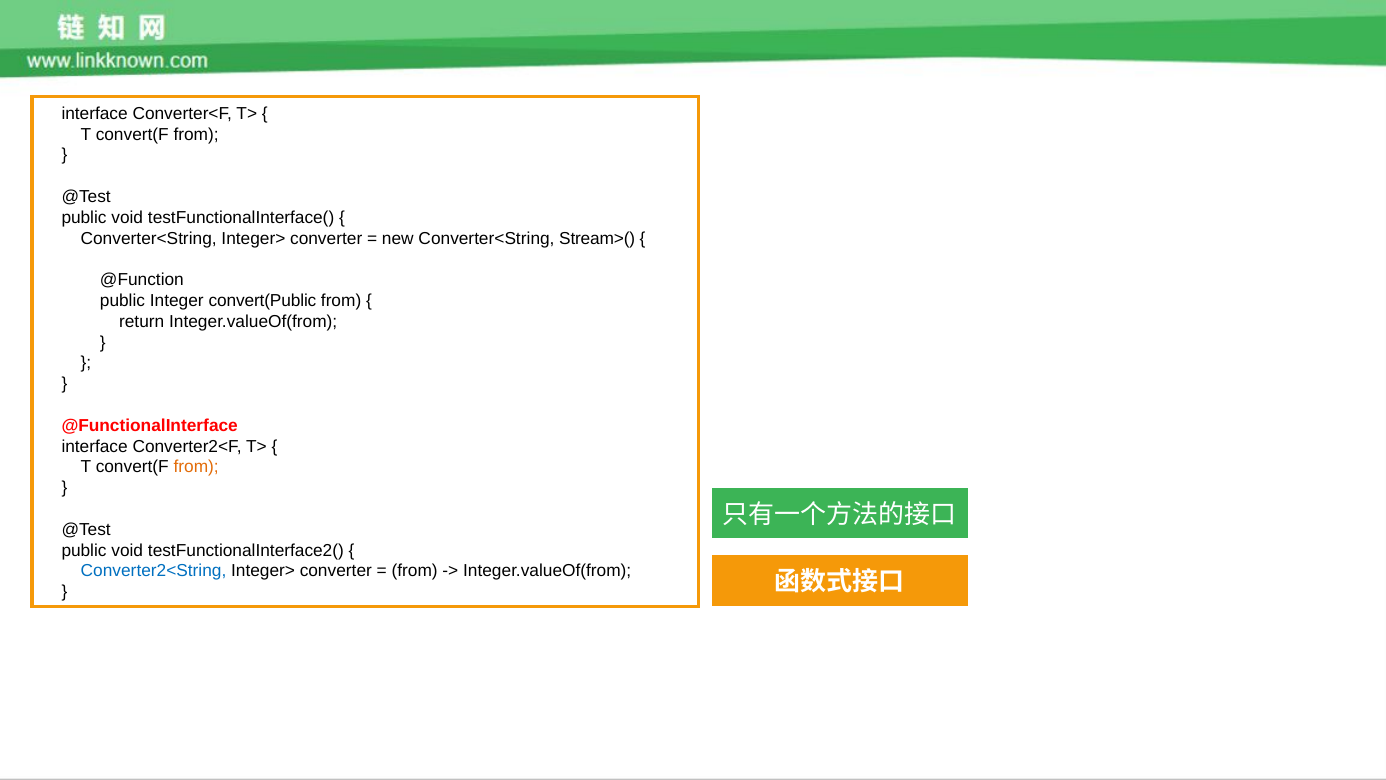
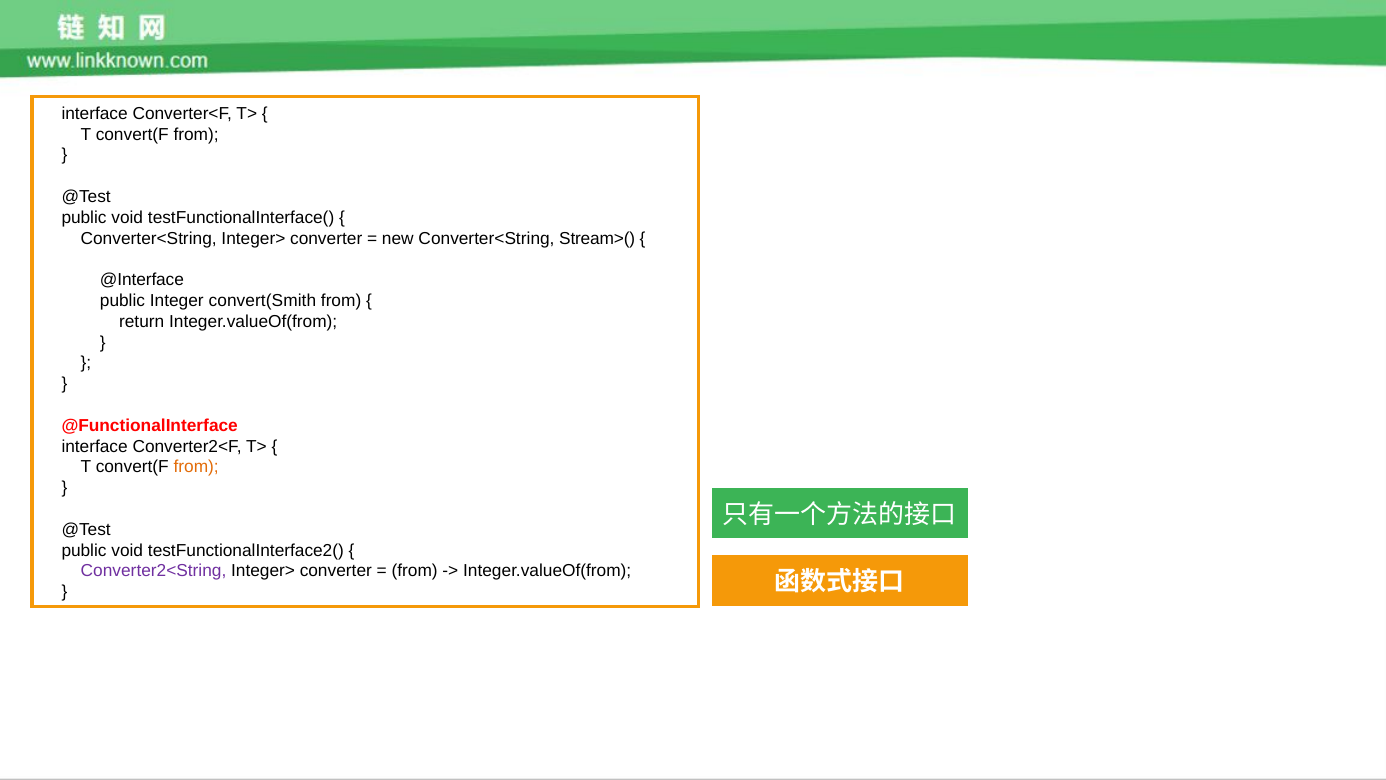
@Function: @Function -> @Interface (142, 280)
convert(Public: convert(Public -> convert(Smith (262, 301)
Converter2<String colour: blue -> purple (154, 571)
